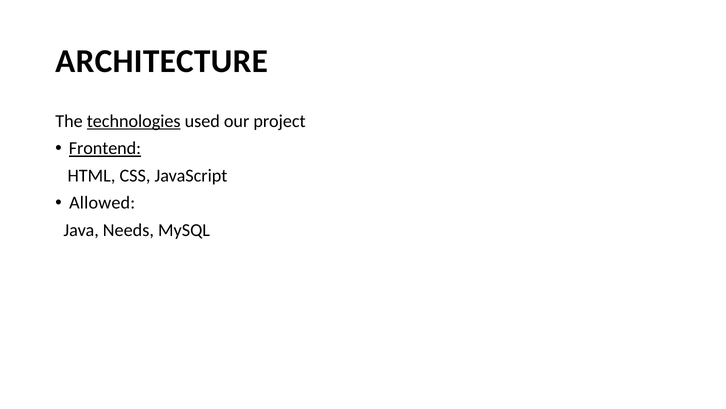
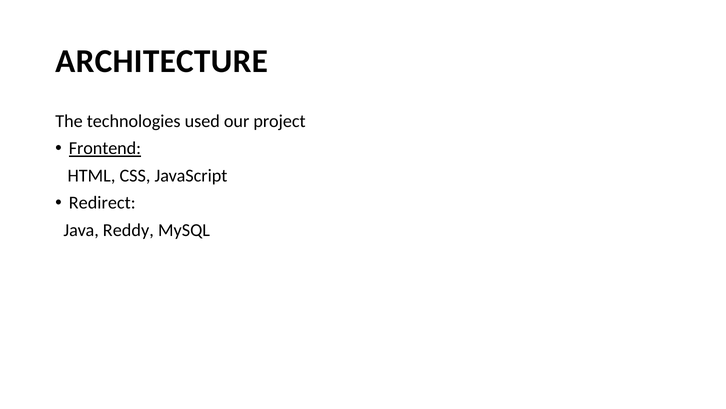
technologies underline: present -> none (134, 121)
Allowed: Allowed -> Redirect (102, 203)
Needs: Needs -> Reddy (128, 230)
